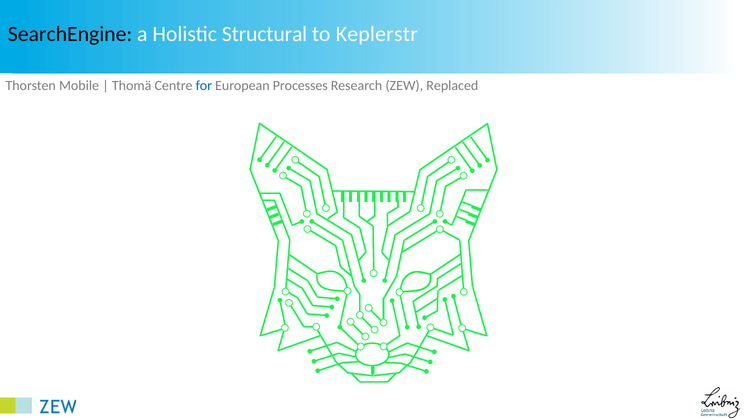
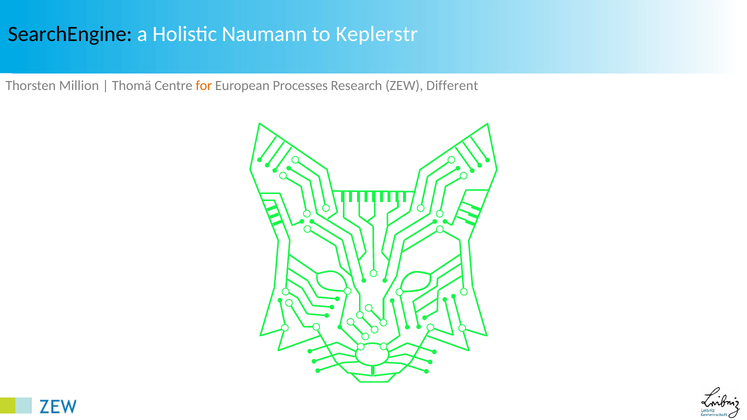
Structural: Structural -> Naumann (265, 34)
Mobile: Mobile -> Million (79, 86)
for colour: blue -> orange (204, 86)
Replaced: Replaced -> Different (452, 86)
